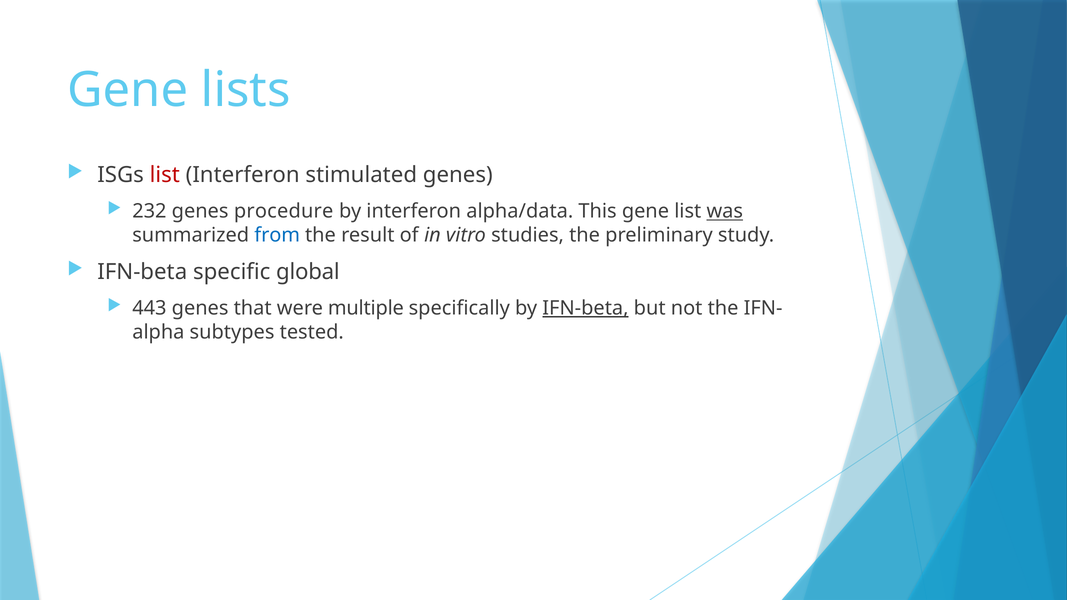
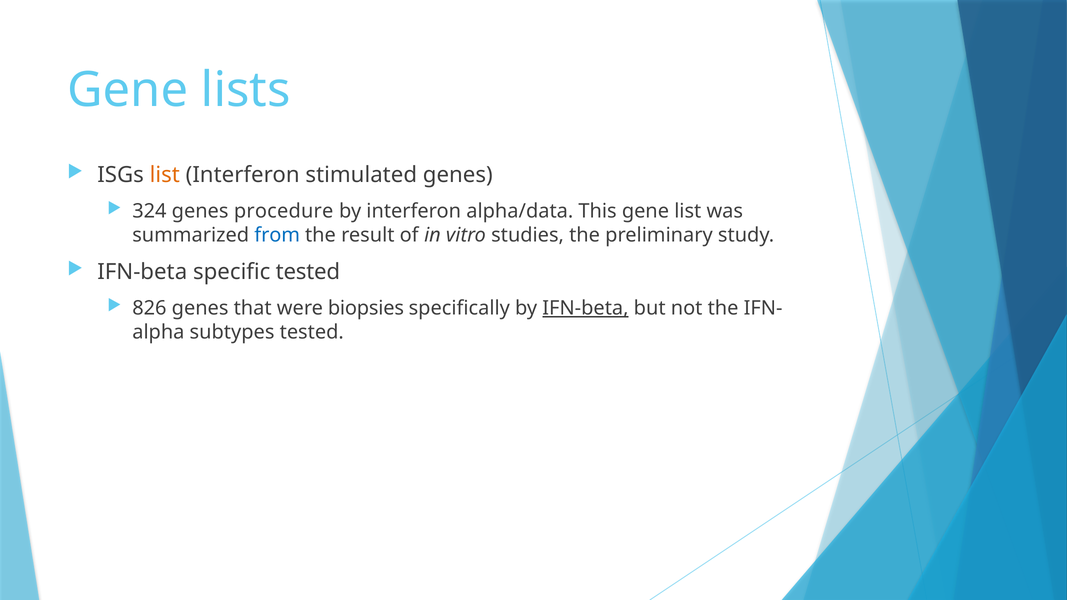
list colour: red -> orange (165, 175)
232: 232 -> 324 (149, 211)
was underline: present -> none (725, 211)
specific global: global -> tested (308, 272)
443: 443 -> 826 (149, 308)
multiple: multiple -> biopsies (366, 308)
